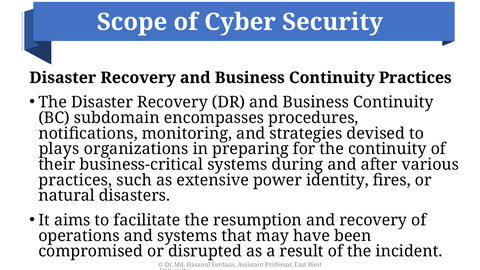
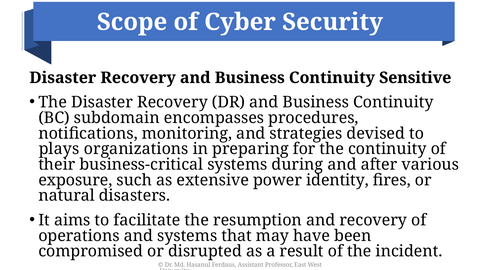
Continuity Practices: Practices -> Sensitive (415, 78)
practices: practices -> exposure (75, 180)
